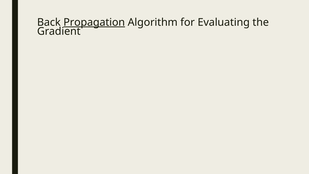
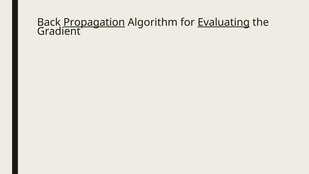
Evaluating underline: none -> present (224, 22)
